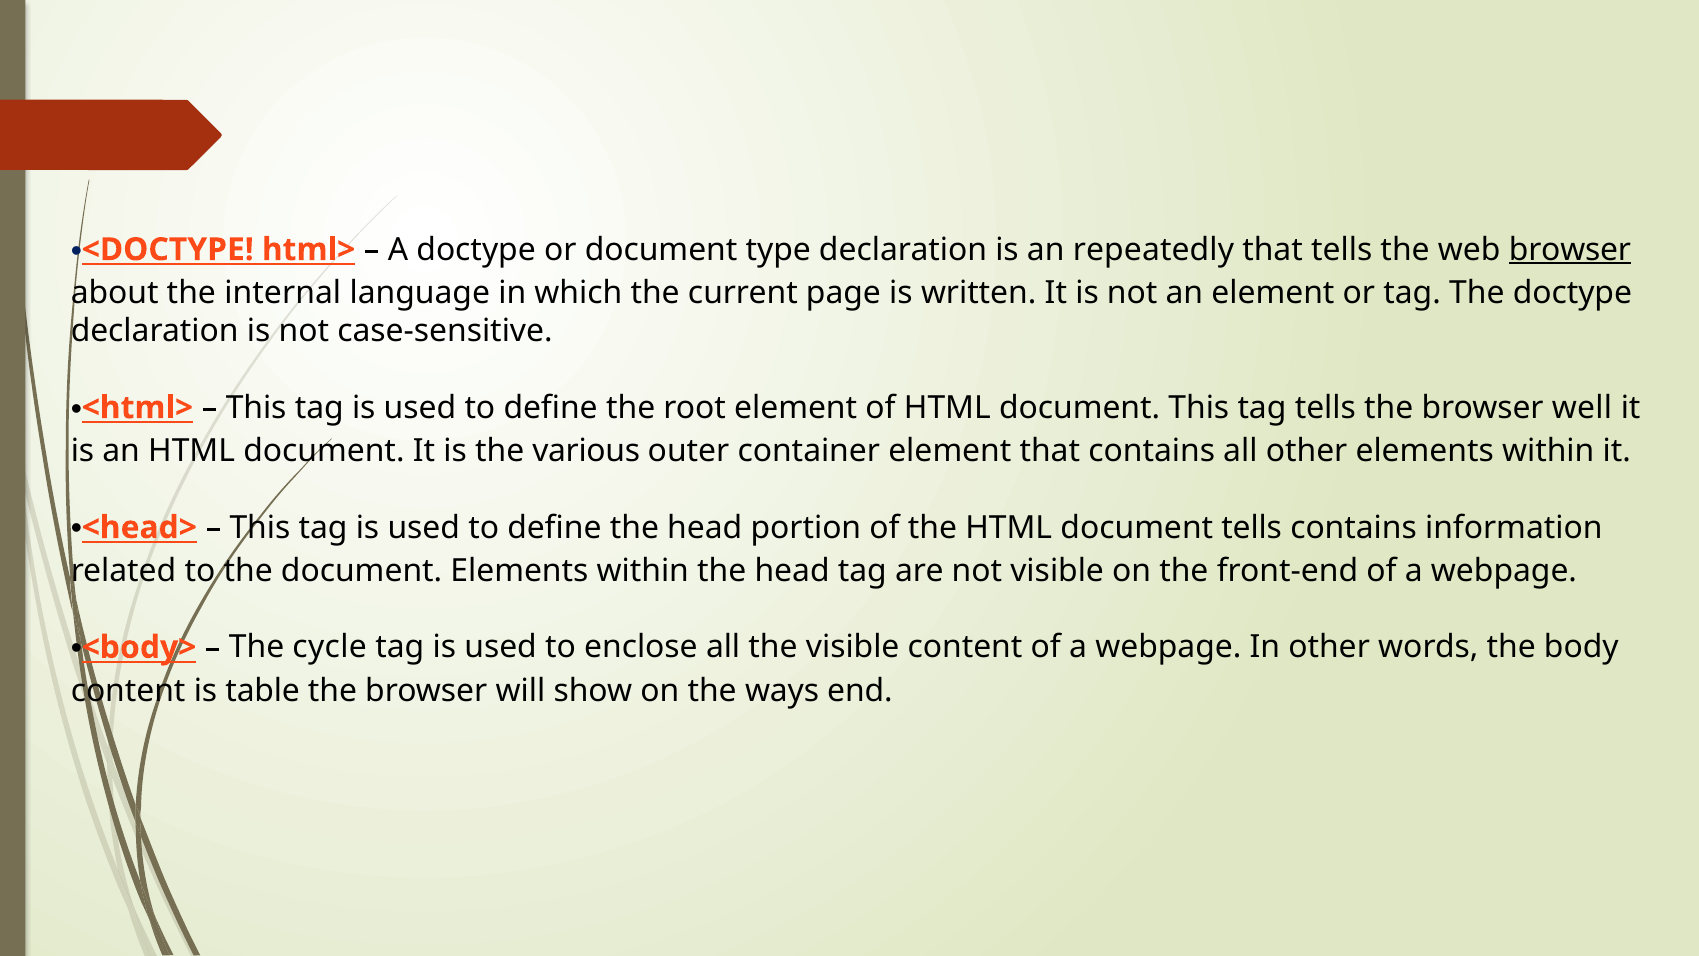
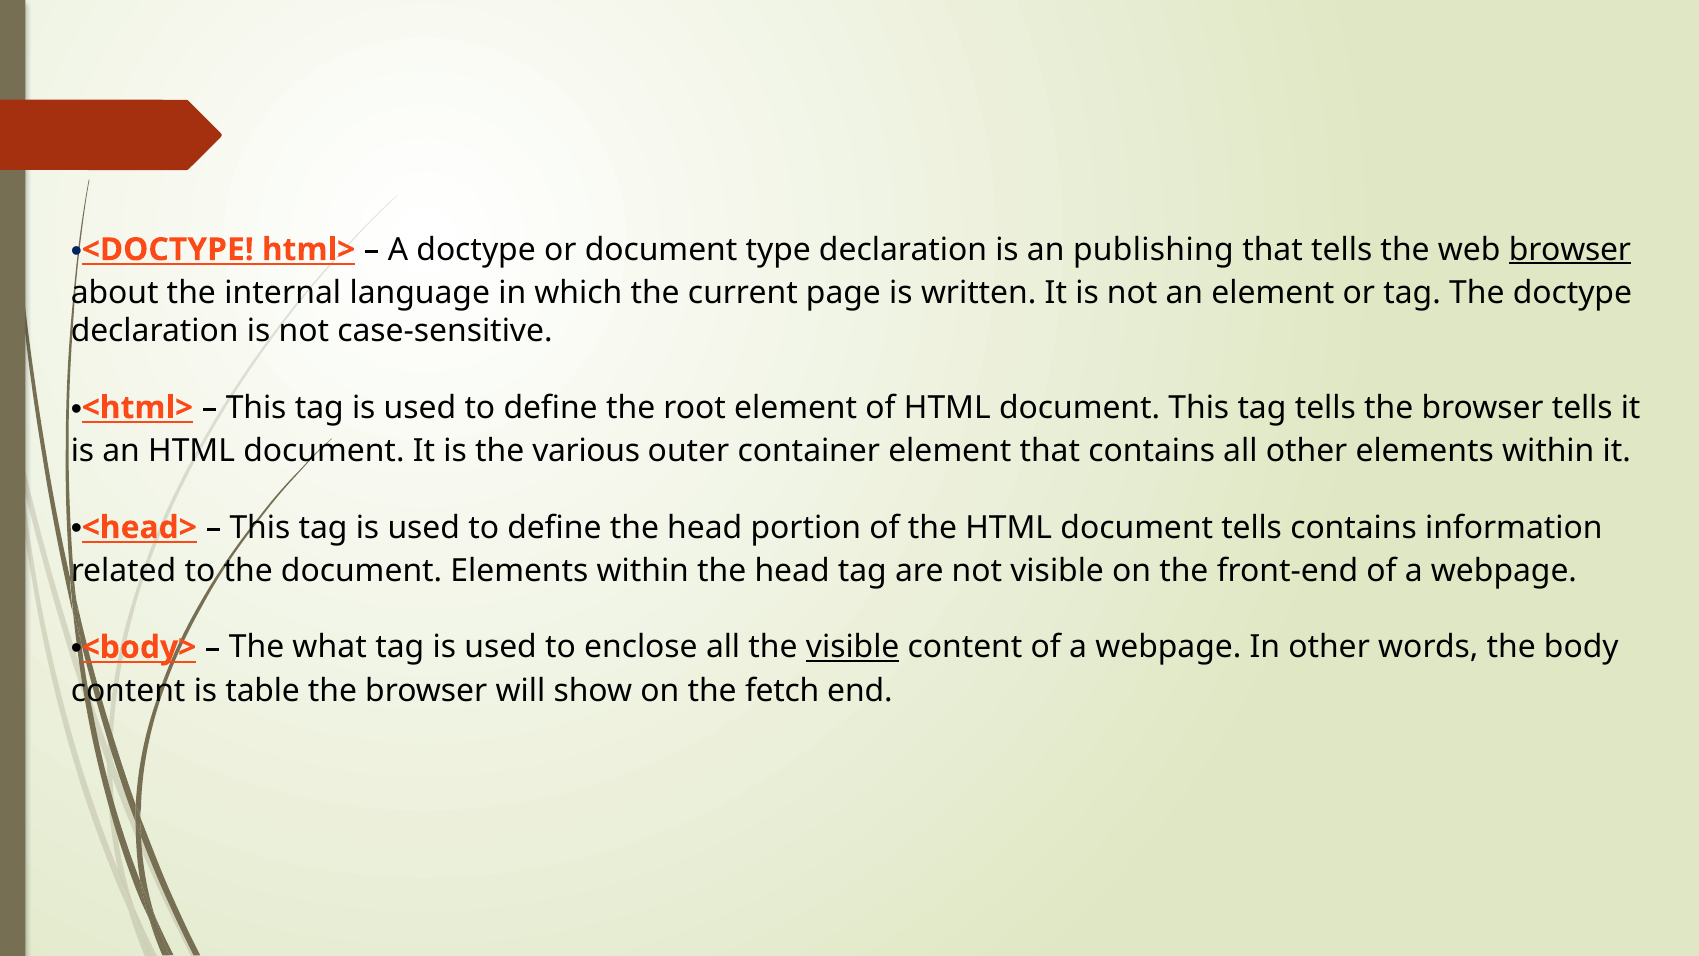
repeatedly: repeatedly -> publishing (1153, 250)
browser well: well -> tells (1582, 408)
cycle: cycle -> what (330, 647)
visible underline: none -> present (853, 647)
ways: ways -> fetch (782, 691)
